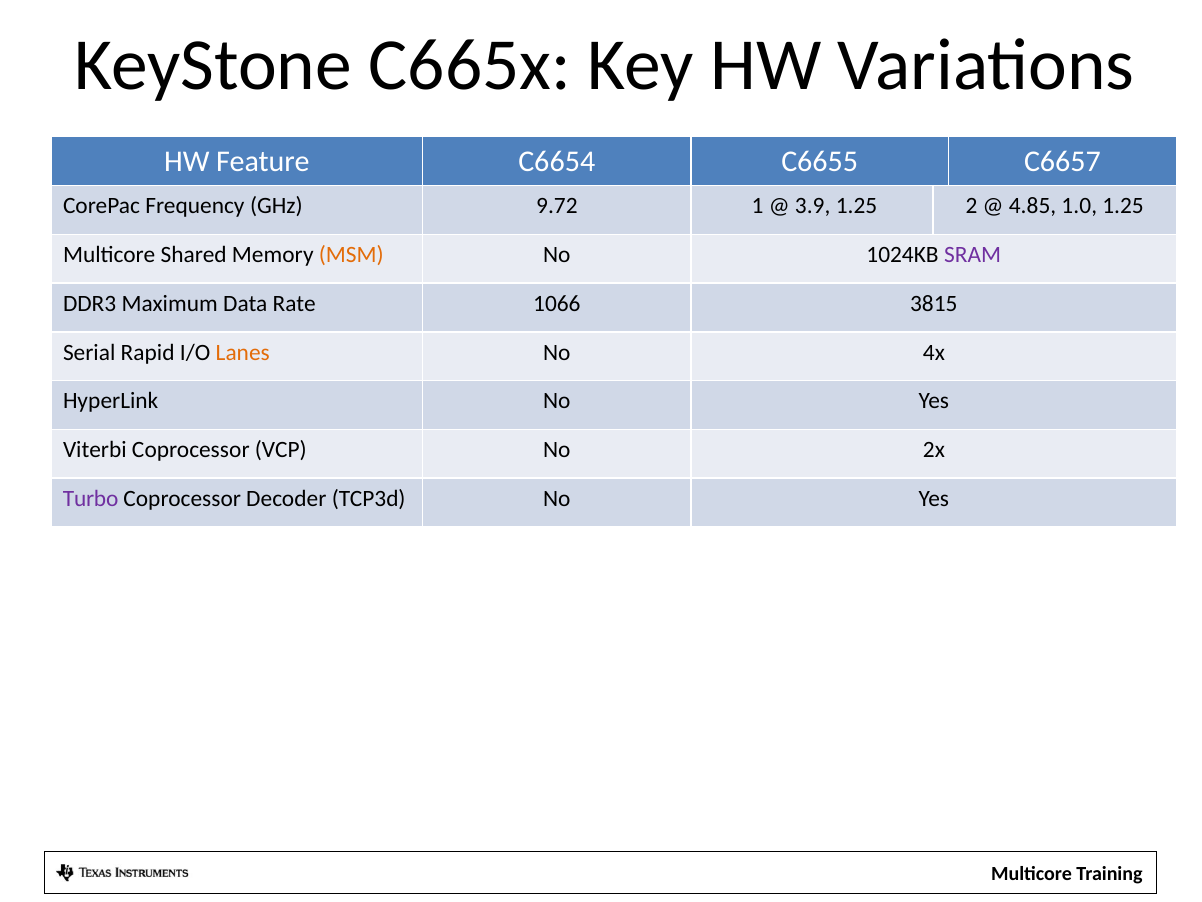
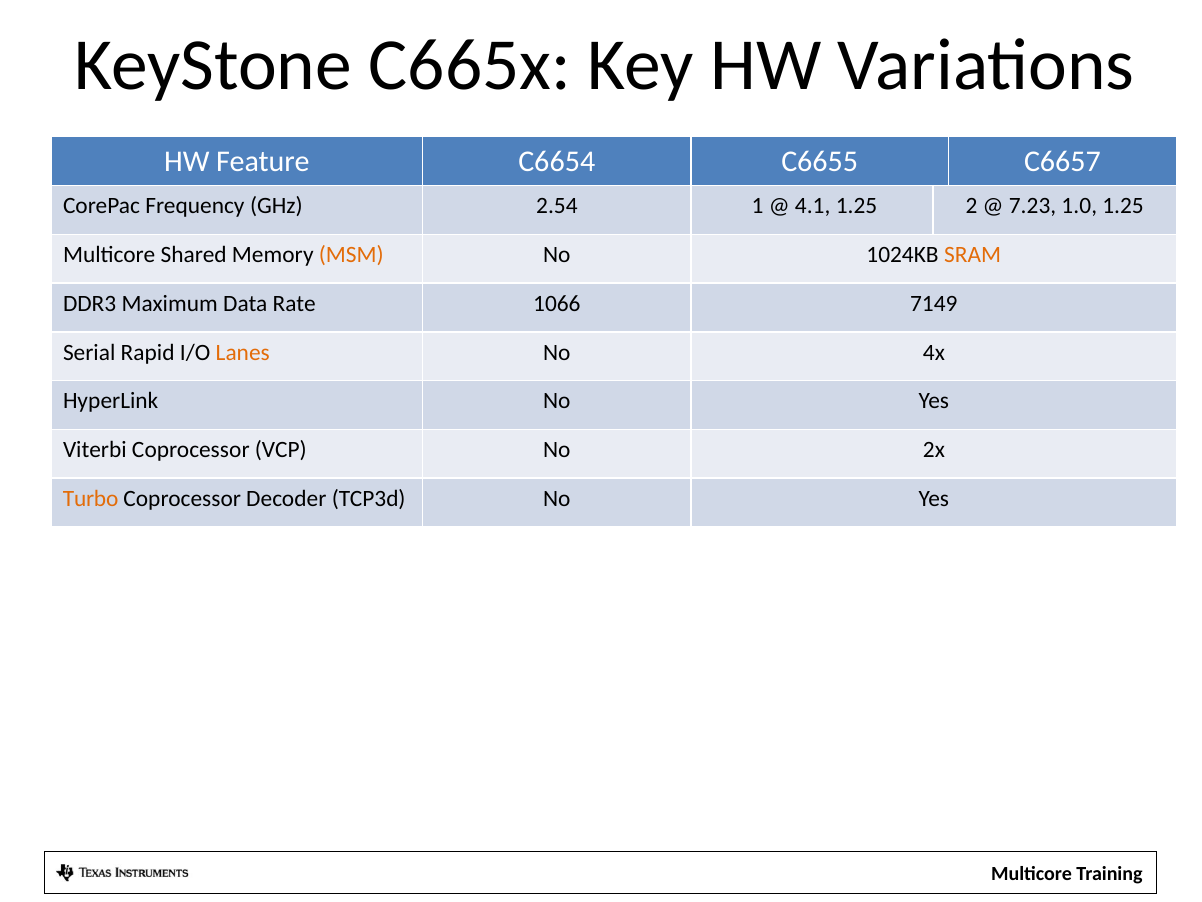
9.72: 9.72 -> 2.54 (557, 206)
3.9: 3.9 -> 4.1 (813, 206)
4.85: 4.85 -> 7.23 (1033, 206)
SRAM colour: purple -> orange (973, 255)
3815: 3815 -> 7149 (934, 303)
Turbo colour: purple -> orange (91, 498)
